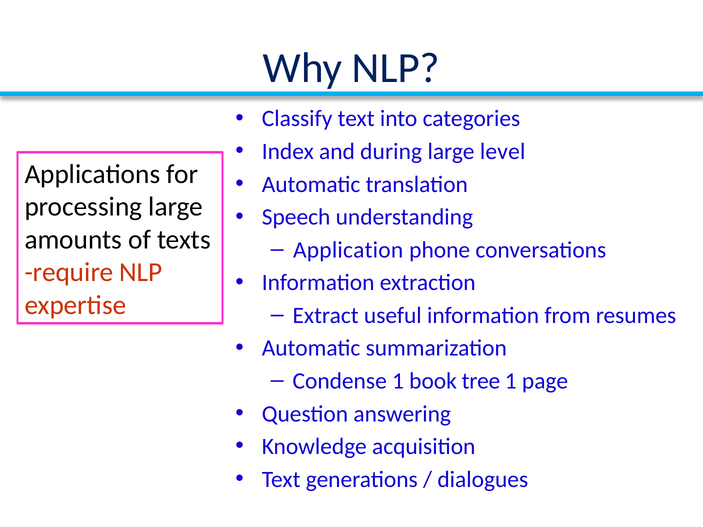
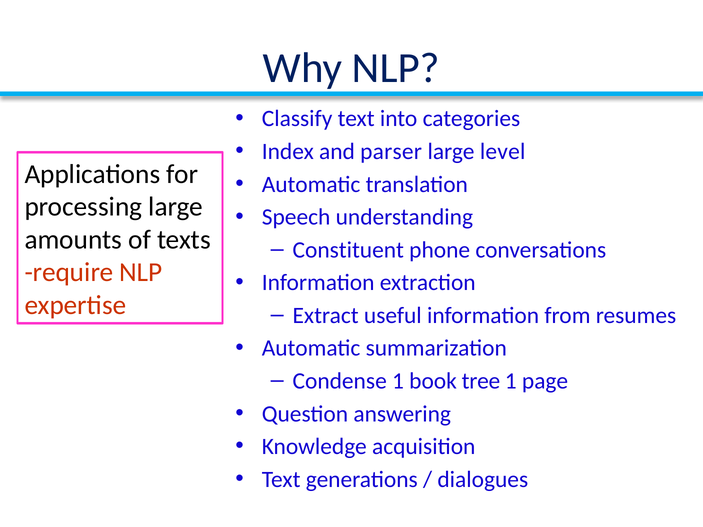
during: during -> parser (391, 152)
Application: Application -> Constituent (348, 250)
